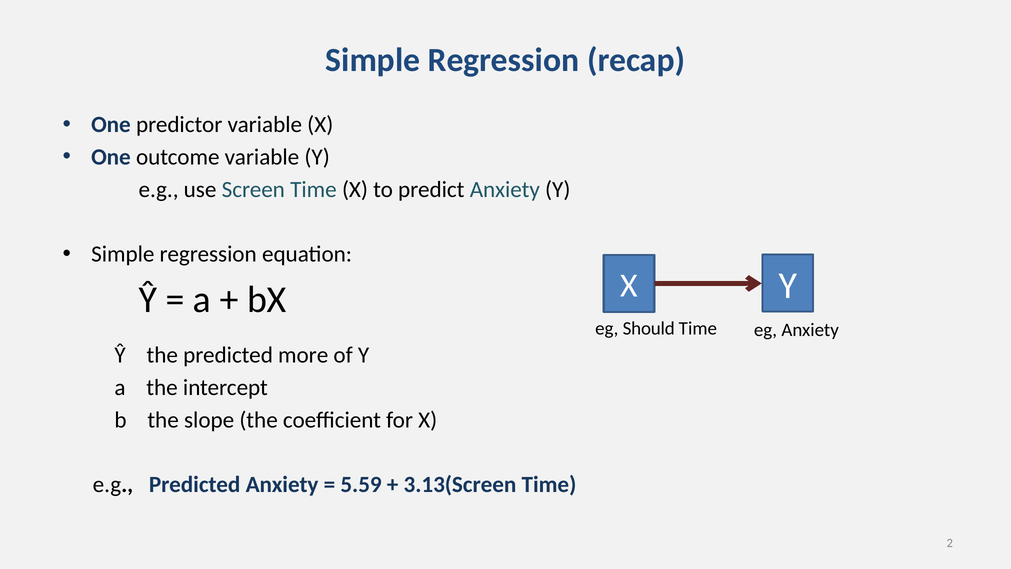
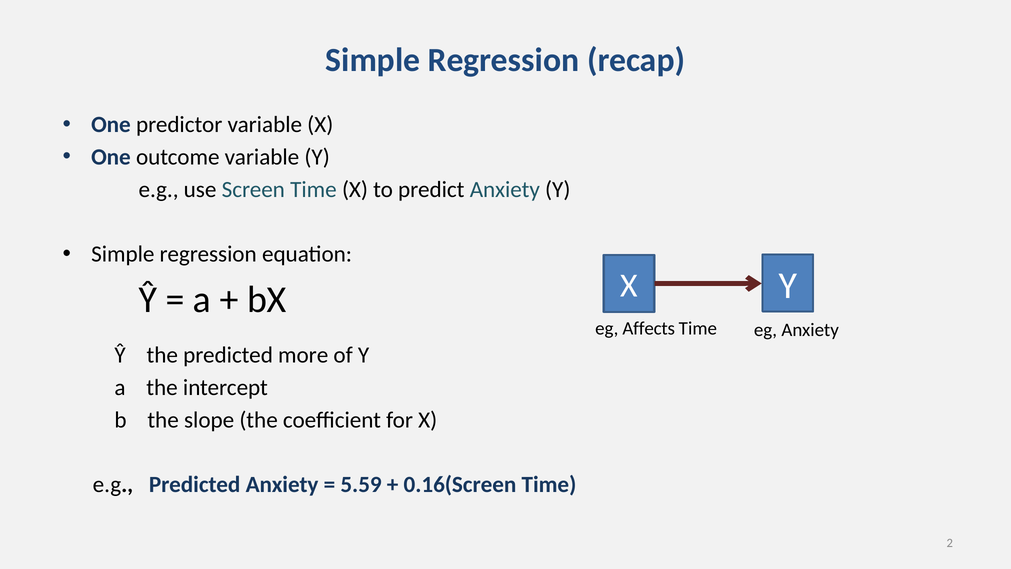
Should: Should -> Affects (649, 329)
3.13(Screen: 3.13(Screen -> 0.16(Screen (460, 485)
